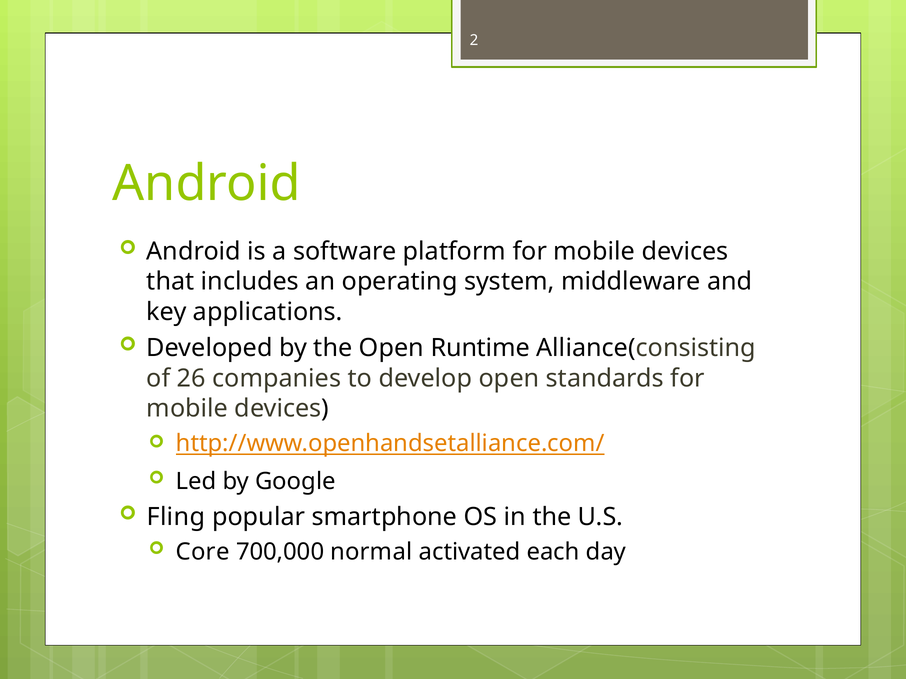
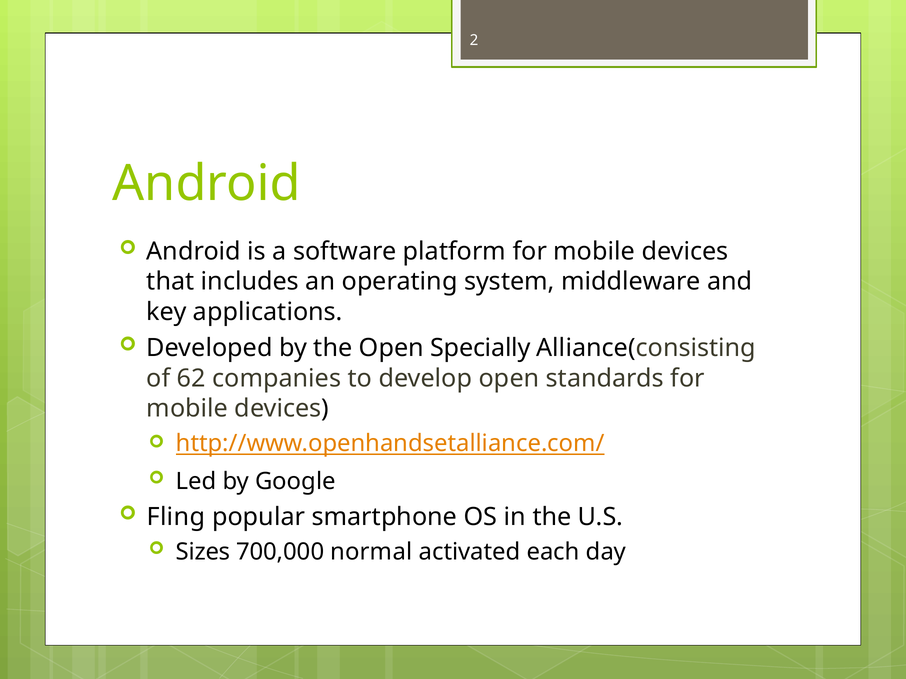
Runtime: Runtime -> Specially (480, 348)
26: 26 -> 62 (191, 379)
Core: Core -> Sizes (203, 552)
